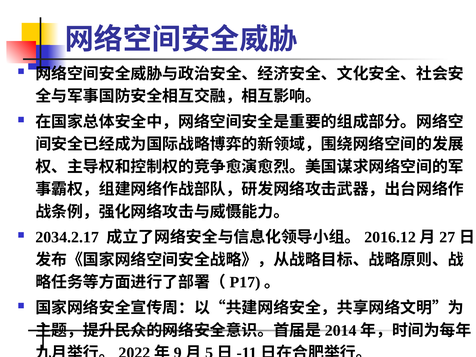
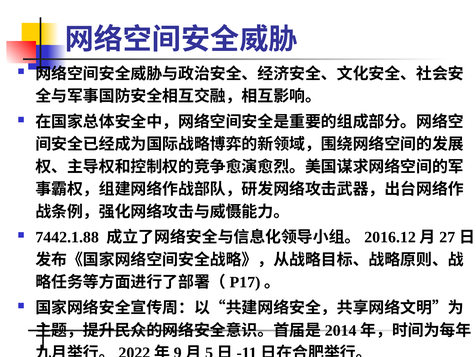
2034.2.17: 2034.2.17 -> 7442.1.88 (67, 237)
